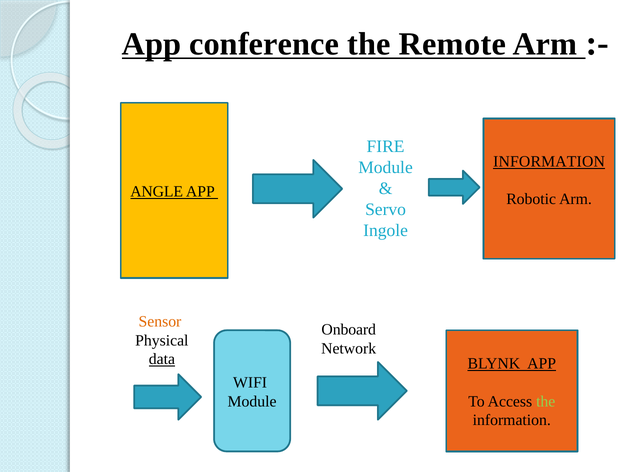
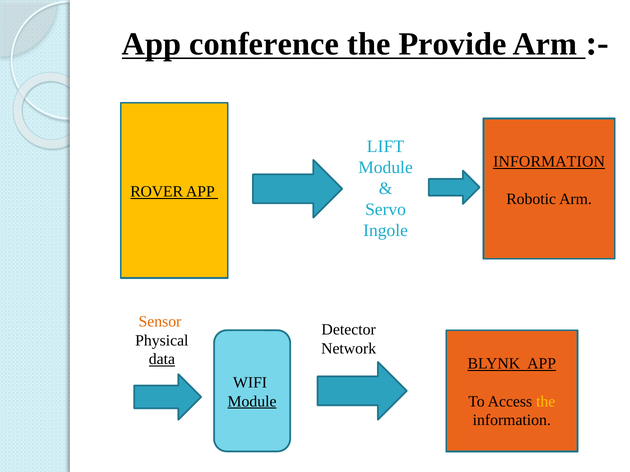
Remote: Remote -> Provide (452, 44)
FIRE: FIRE -> LIFT (386, 147)
ANGLE: ANGLE -> ROVER (157, 192)
Onboard: Onboard -> Detector (349, 330)
Module underline: none -> present (252, 402)
the colour: light green -> yellow (546, 402)
